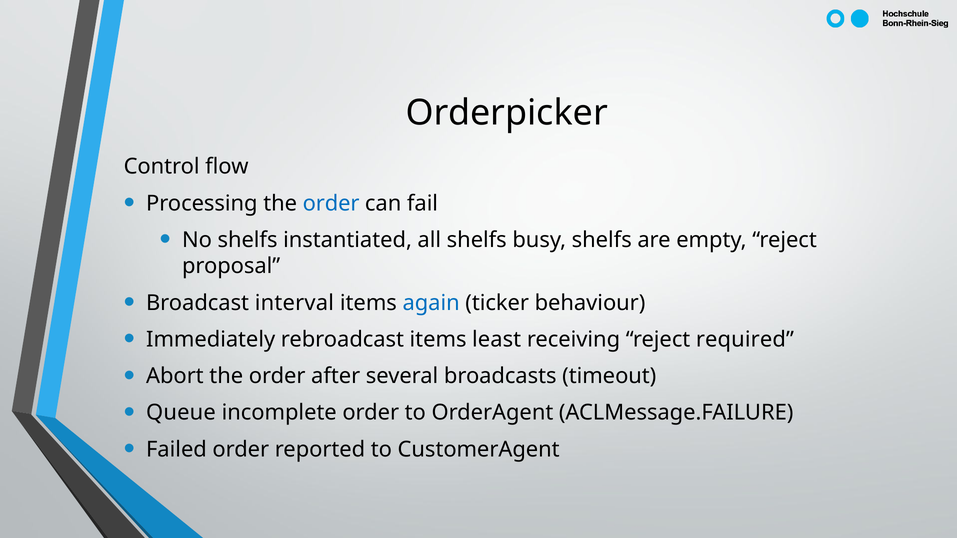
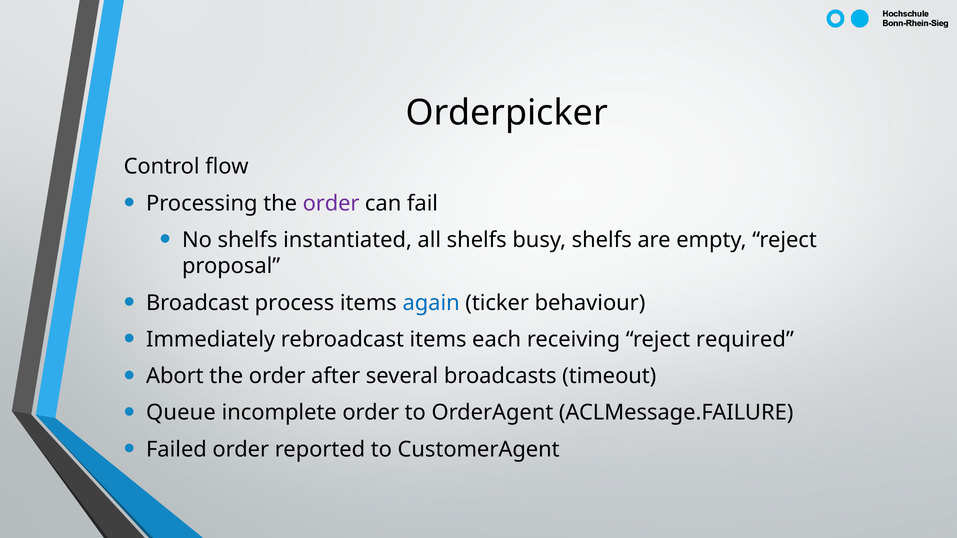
order colour: blue -> purple (331, 203)
interval: interval -> process (294, 303)
least: least -> each (497, 340)
